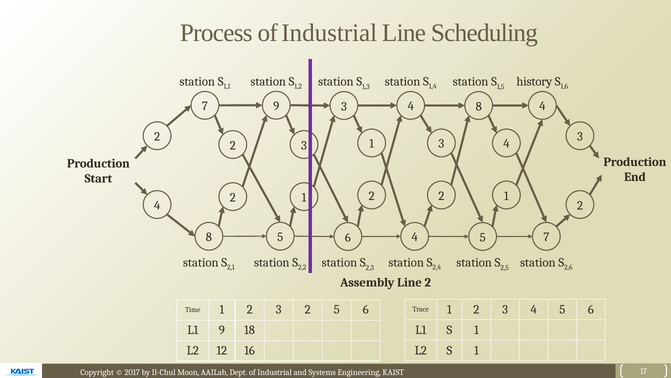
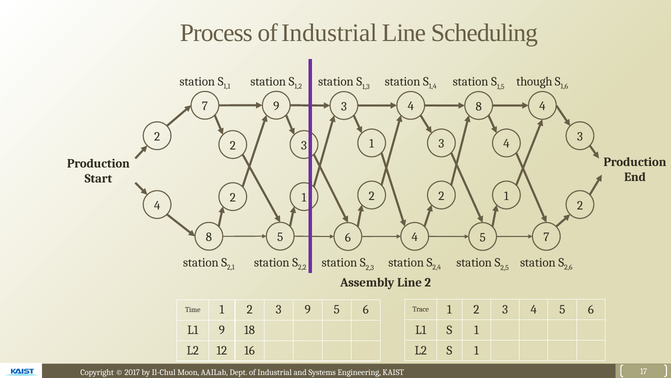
history: history -> though (534, 82)
2: 2 -> 9 (308, 309)
